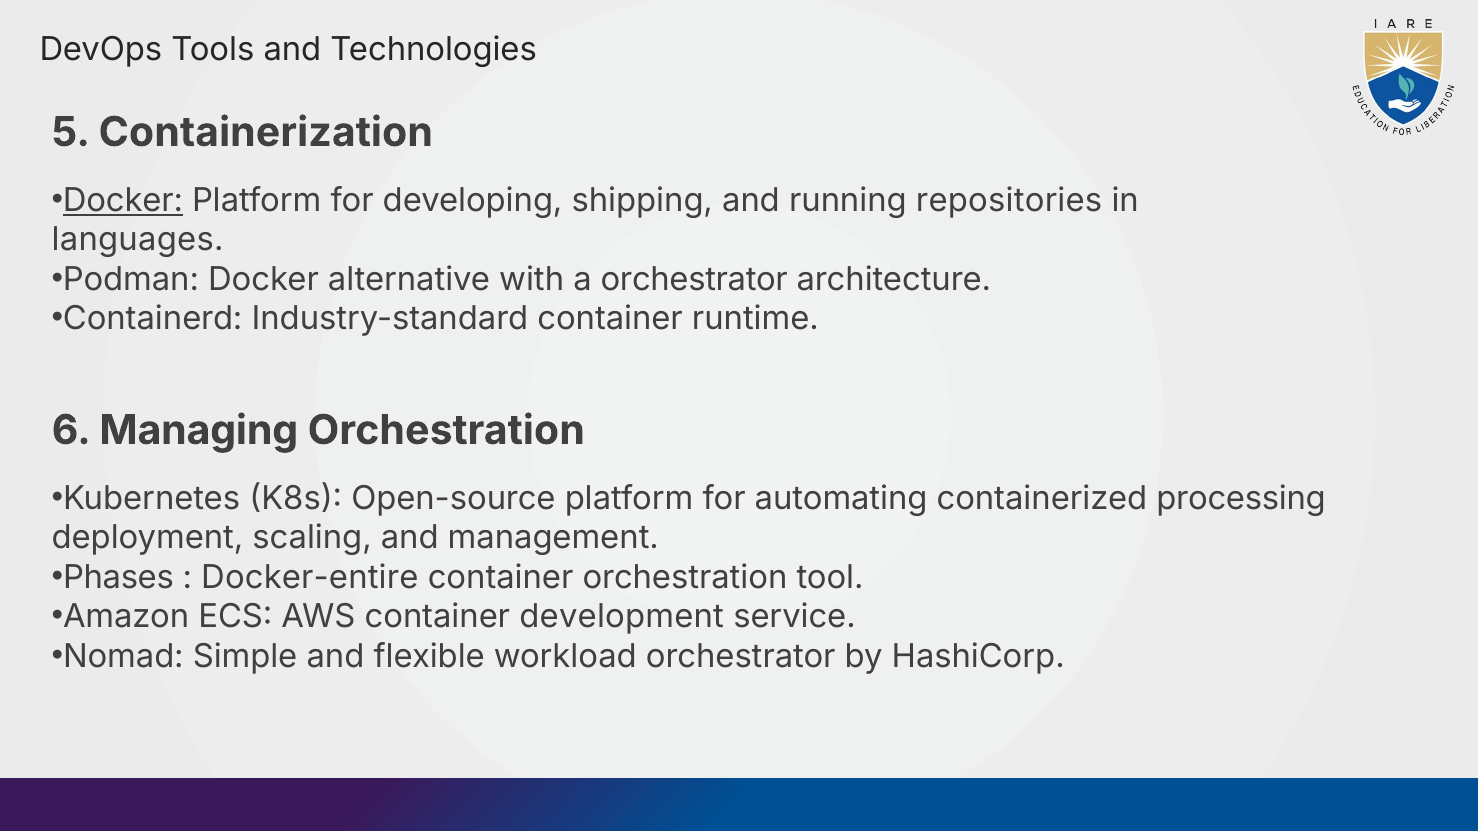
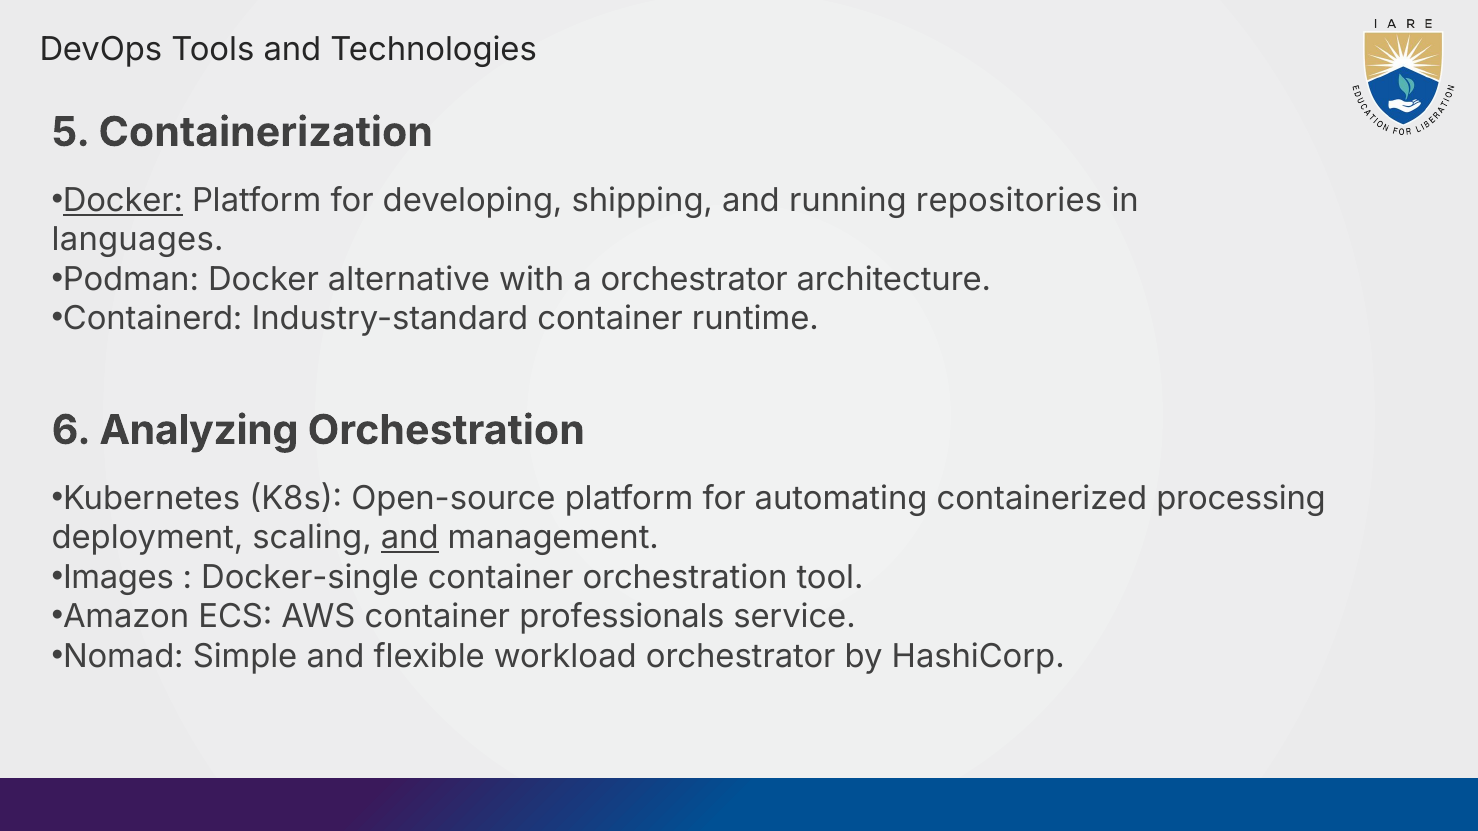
Managing: Managing -> Analyzing (199, 431)
and underline: none -> present (410, 538)
Phases: Phases -> Images (118, 578)
Docker-entire: Docker-entire -> Docker-single (310, 578)
development: development -> professionals (622, 617)
